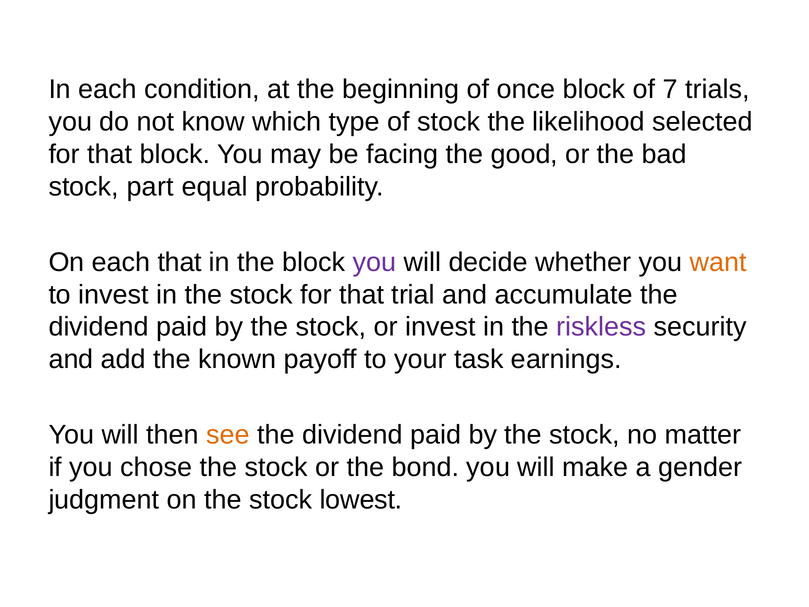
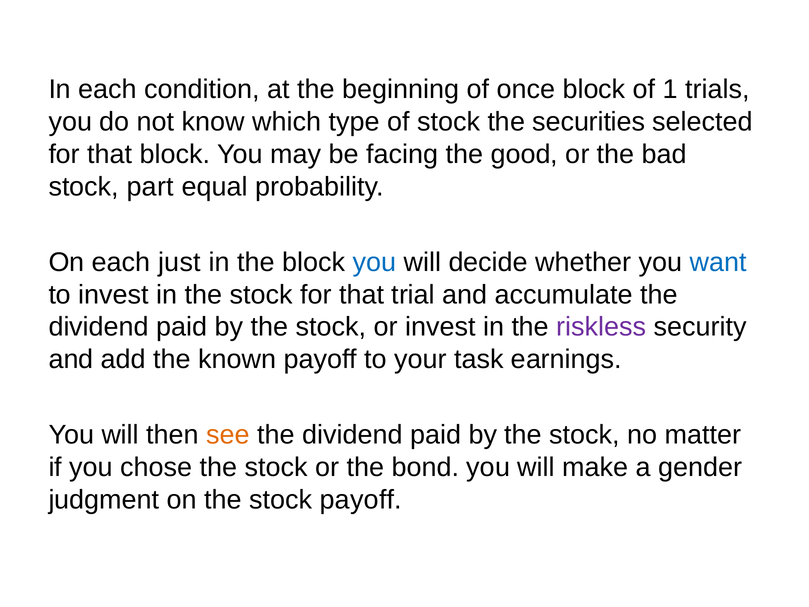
7: 7 -> 1 (670, 90)
likelihood: likelihood -> securities (589, 122)
each that: that -> just (179, 262)
you colour: purple -> blue (374, 262)
want colour: orange -> blue (718, 262)
stock lowest: lowest -> payoff (361, 499)
